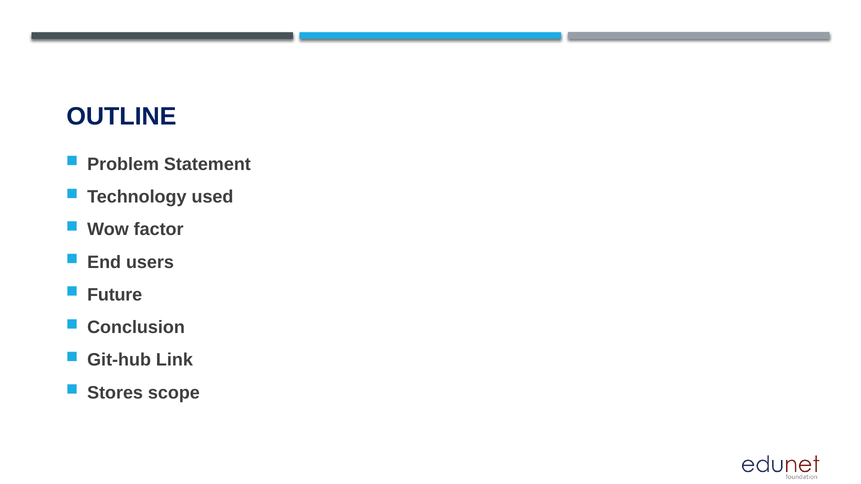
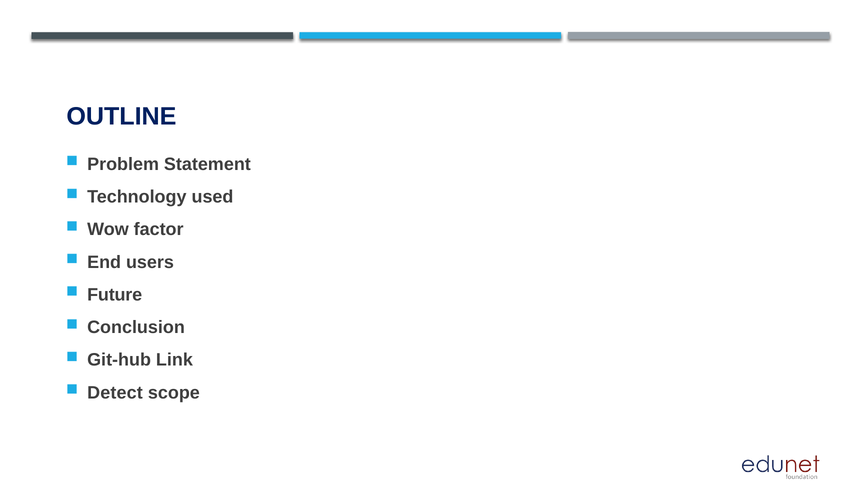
Stores: Stores -> Detect (115, 393)
